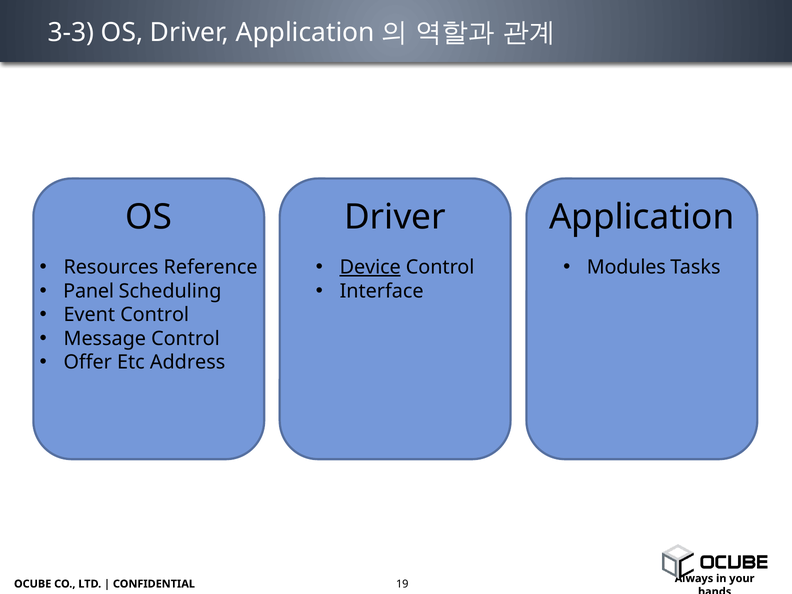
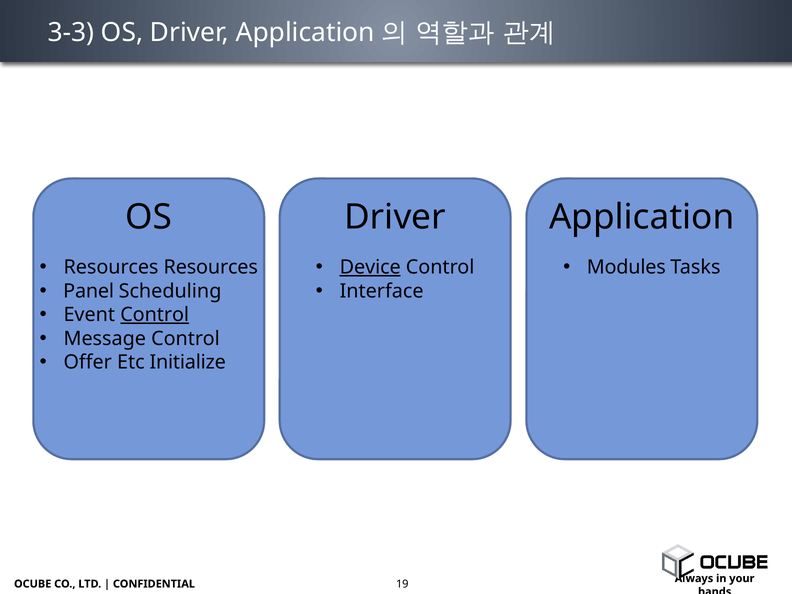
Resources Reference: Reference -> Resources (211, 267)
Control underline: none -> present (155, 315)
Address: Address -> Initialize (188, 362)
